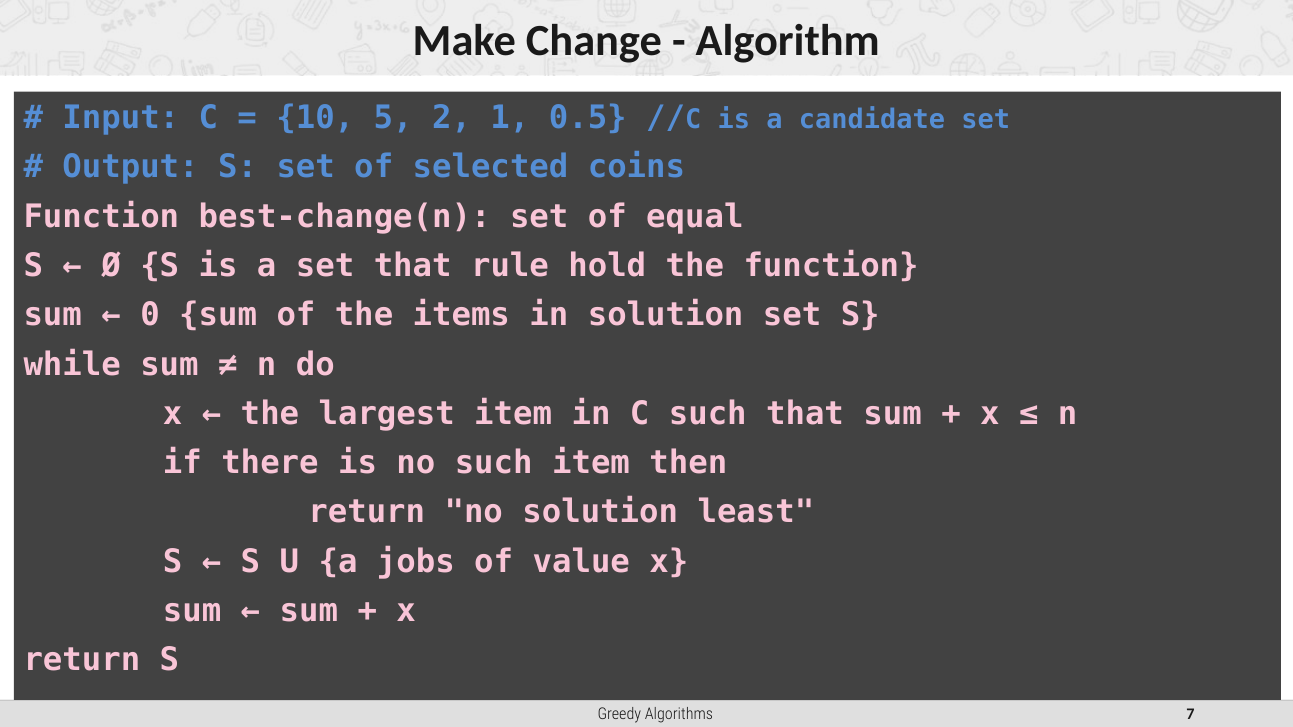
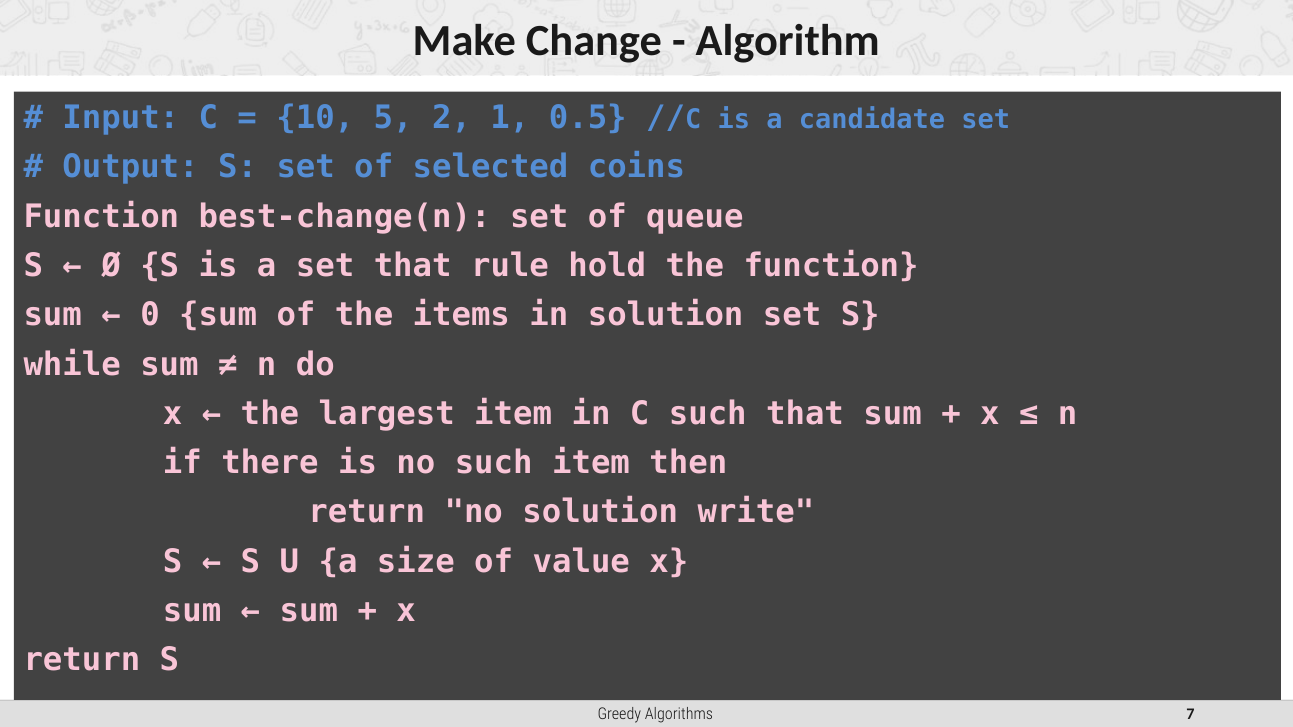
equal: equal -> queue (695, 217)
least: least -> write (756, 512)
jobs: jobs -> size (416, 562)
